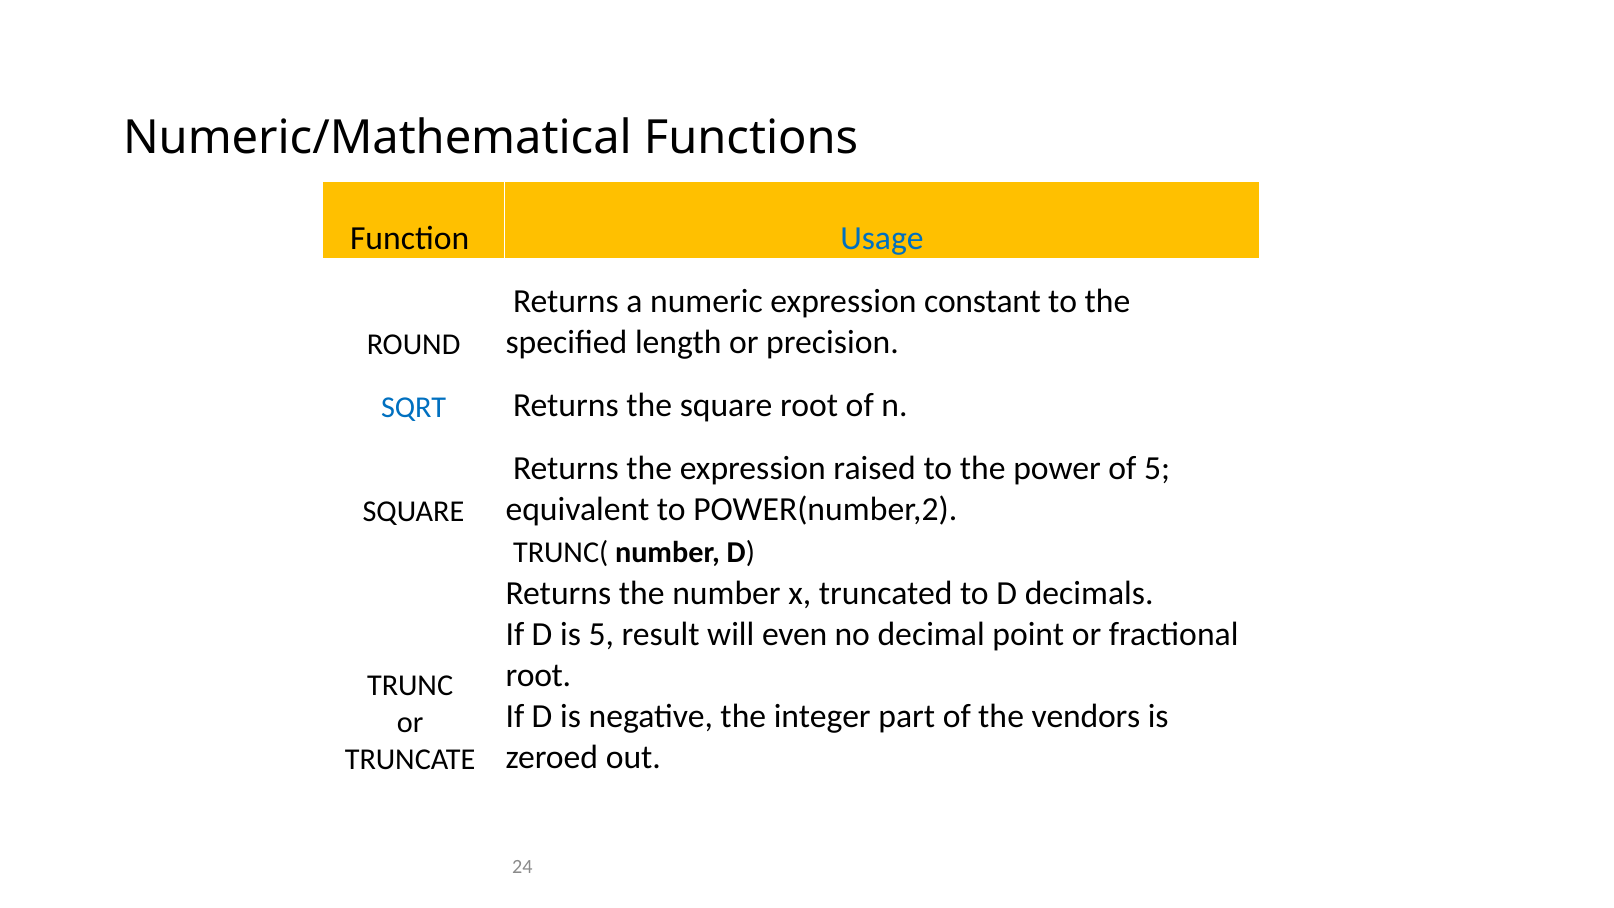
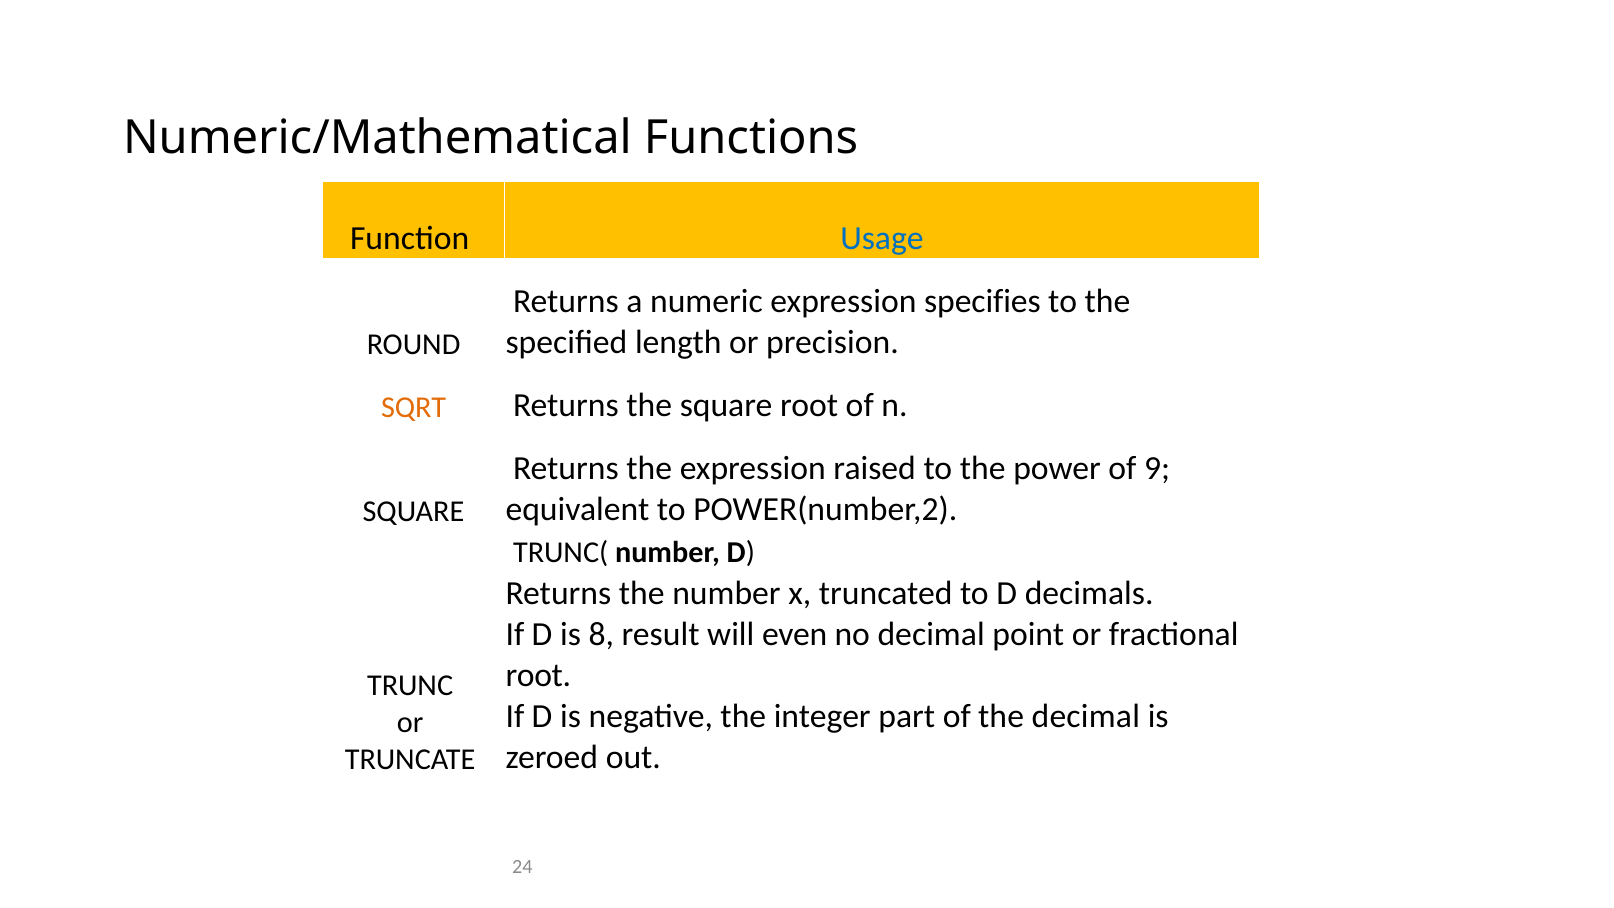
constant: constant -> specifies (982, 301)
SQRT colour: blue -> orange (414, 407)
of 5: 5 -> 9 (1157, 468)
is 5: 5 -> 8 (601, 634)
the vendors: vendors -> decimal (1086, 716)
